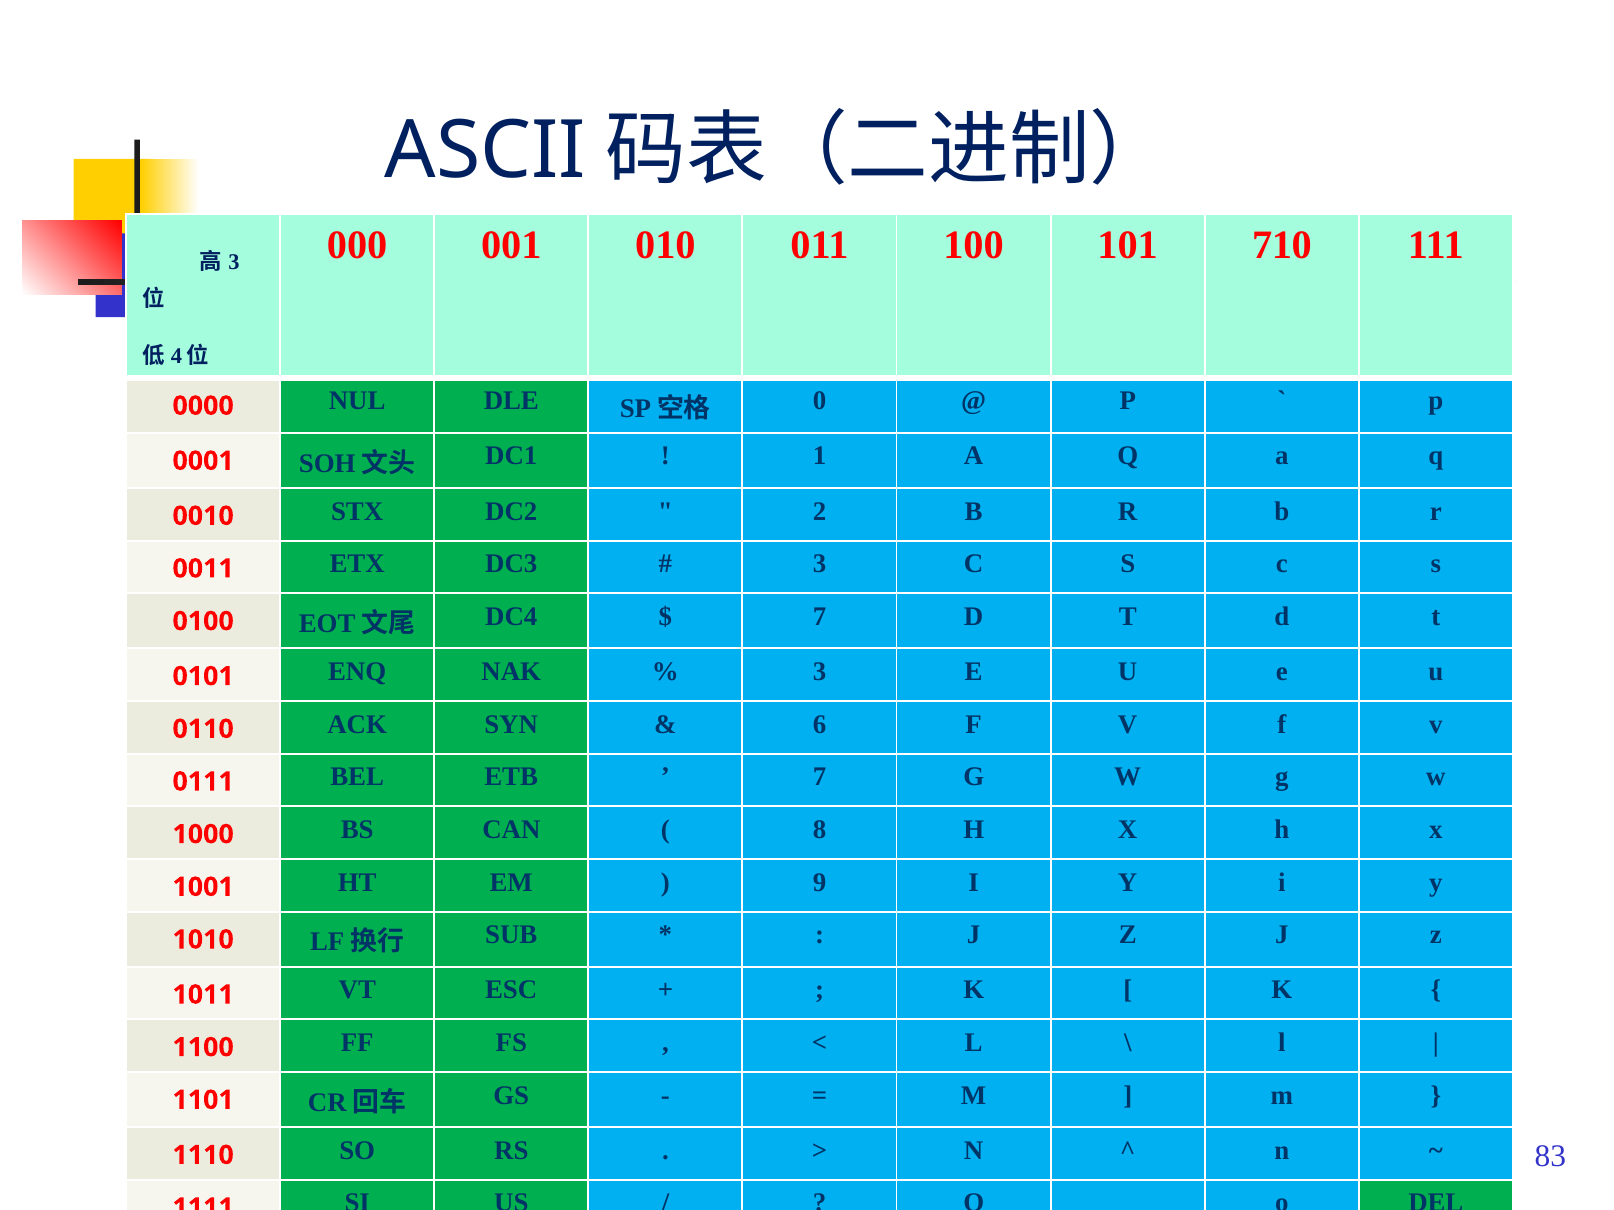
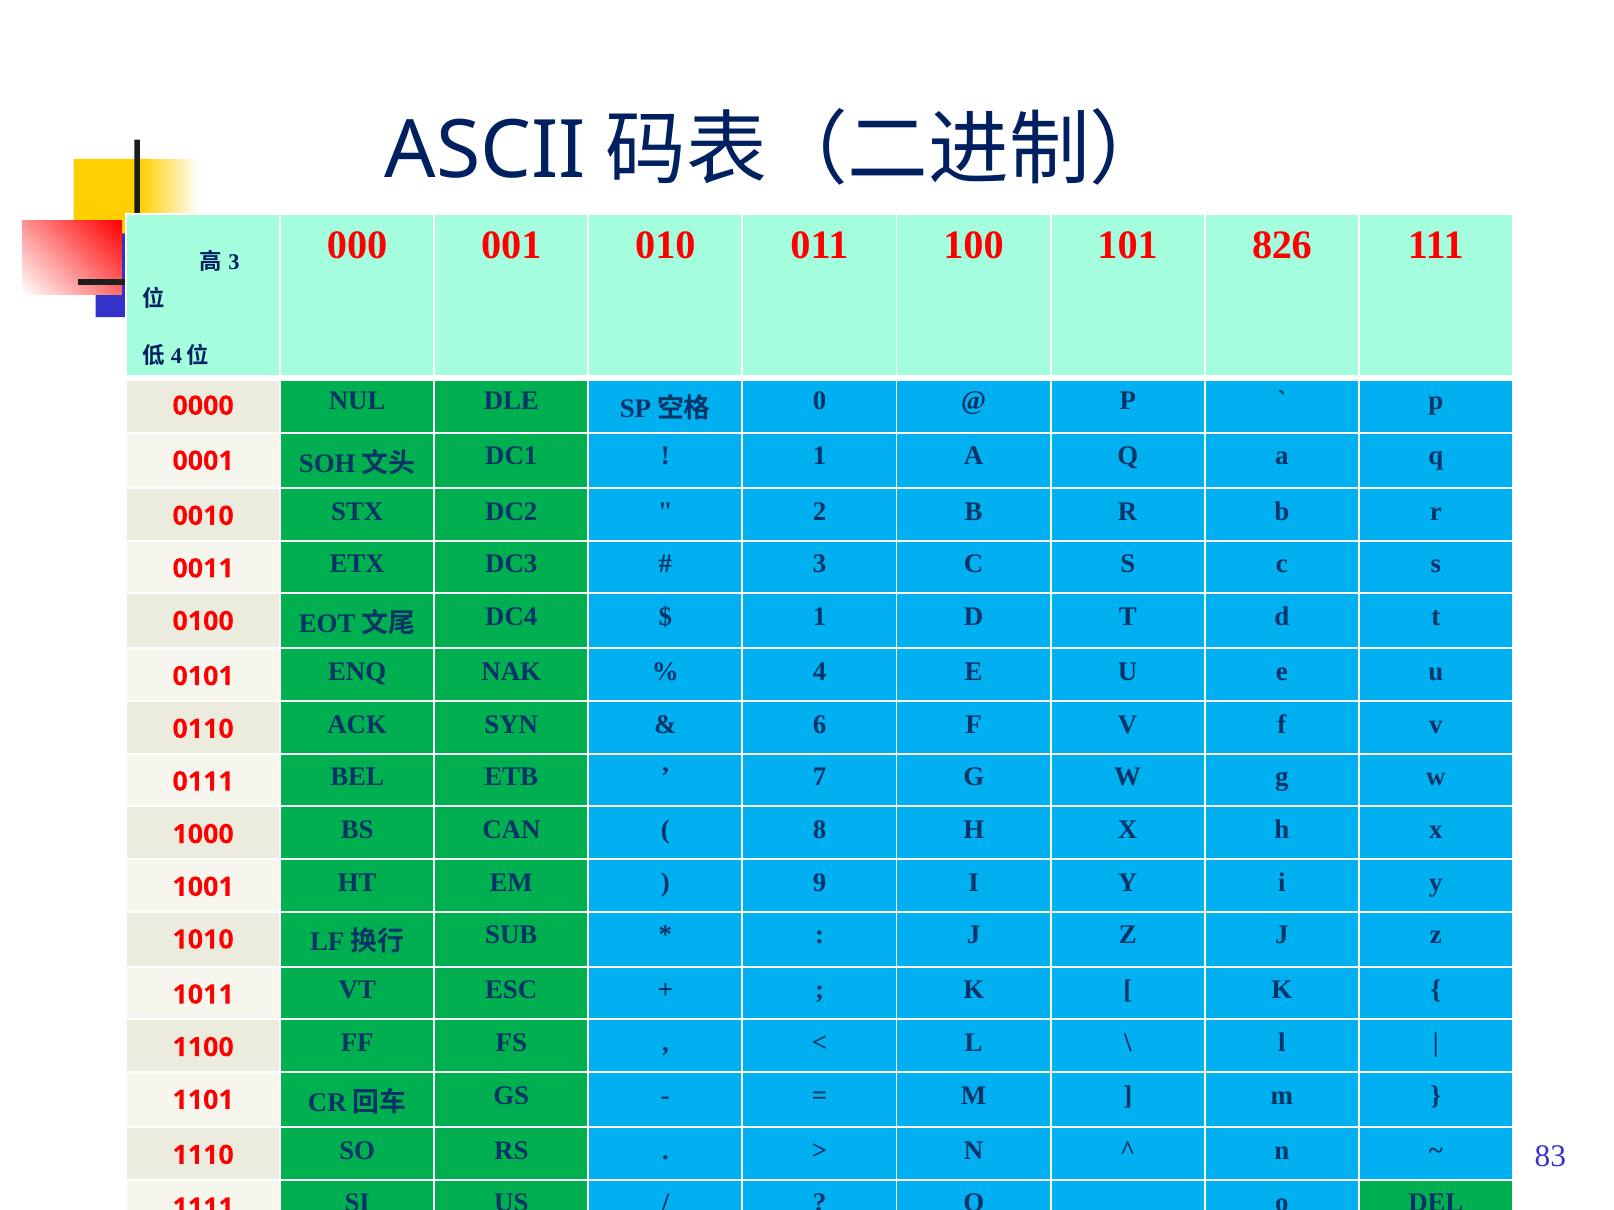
710: 710 -> 826 (1282, 245)
7: 7 -> 1 (820, 617)
3: 3 -> 4 (820, 672)
